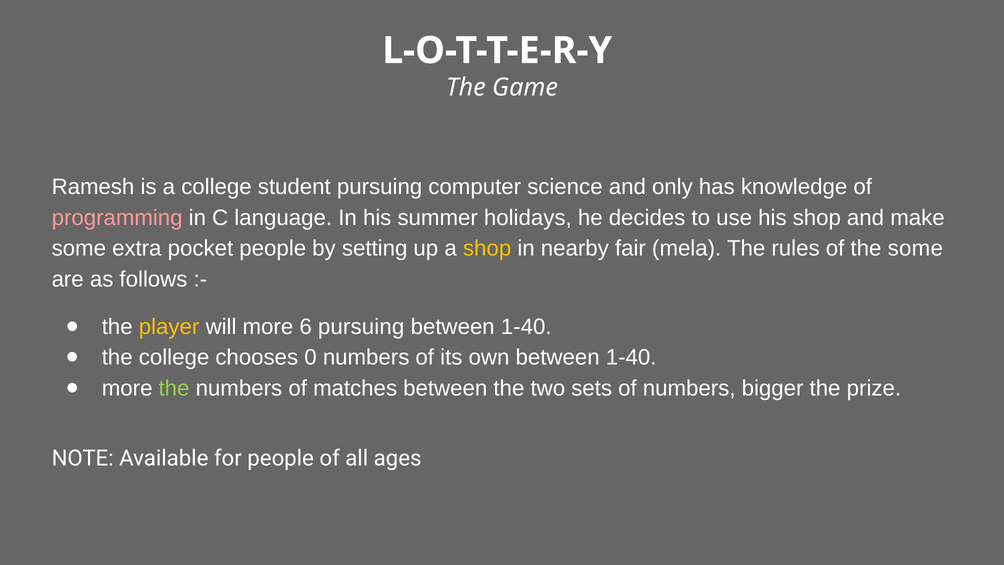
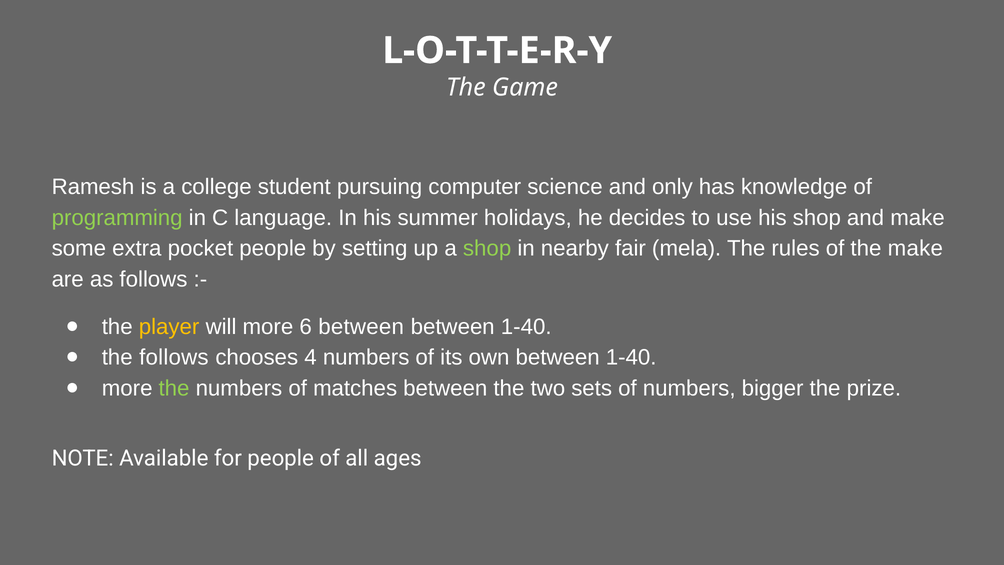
programming colour: pink -> light green (117, 218)
shop colour: yellow -> light green (487, 248)
the some: some -> make (915, 248)
6 pursuing: pursuing -> between (361, 327)
the college: college -> follows (174, 357)
0: 0 -> 4 (311, 357)
